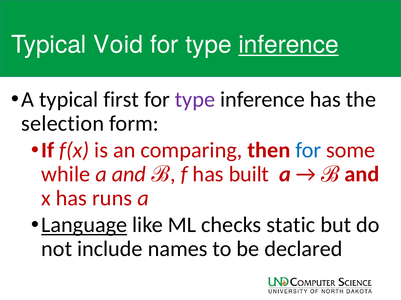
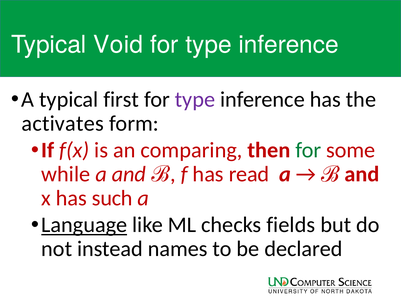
inference underline: present -> none (289, 45)
selection: selection -> activates (63, 124)
for colour: blue -> green (308, 151)
built: built -> read (249, 175)
runs: runs -> such (112, 199)
static: static -> fields (291, 226)
include: include -> instead (110, 250)
